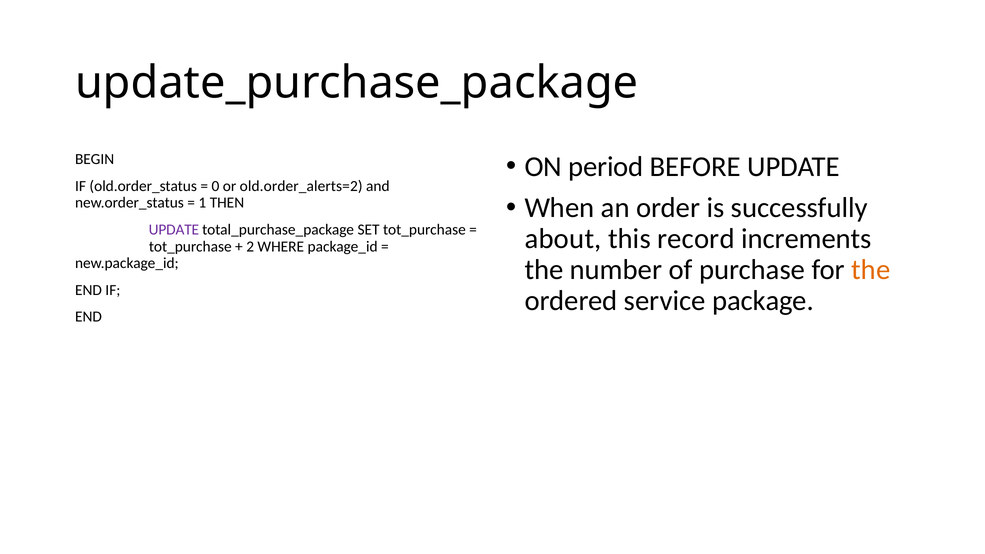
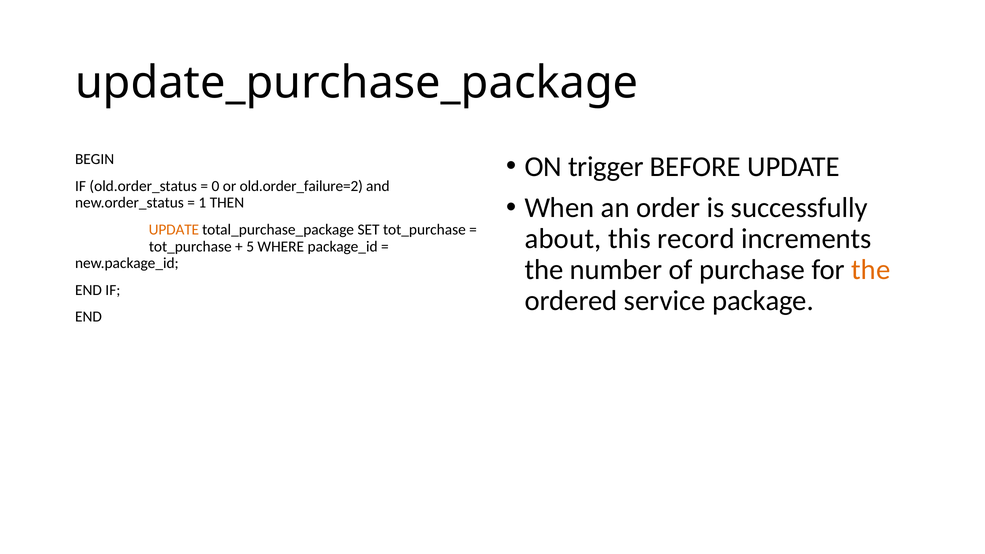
period: period -> trigger (606, 167)
old.order_alerts=2: old.order_alerts=2 -> old.order_failure=2 (301, 186)
UPDATE colour: purple -> orange (174, 230)
2: 2 -> 5 (250, 246)
